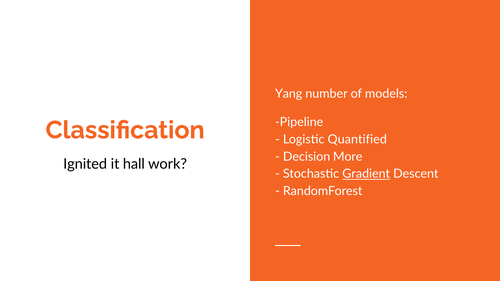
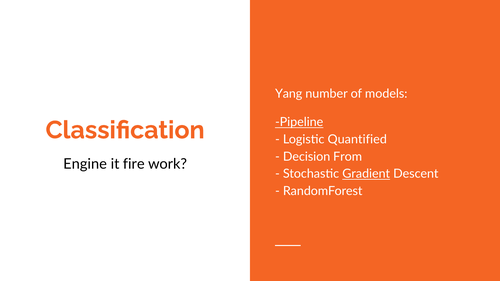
Pipeline underline: none -> present (299, 122)
More: More -> From (348, 157)
Ignited: Ignited -> Engine (85, 164)
hall: hall -> fire (134, 164)
